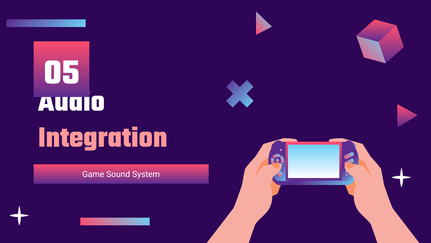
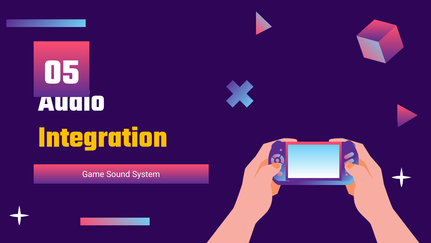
Integration colour: pink -> yellow (103, 136)
